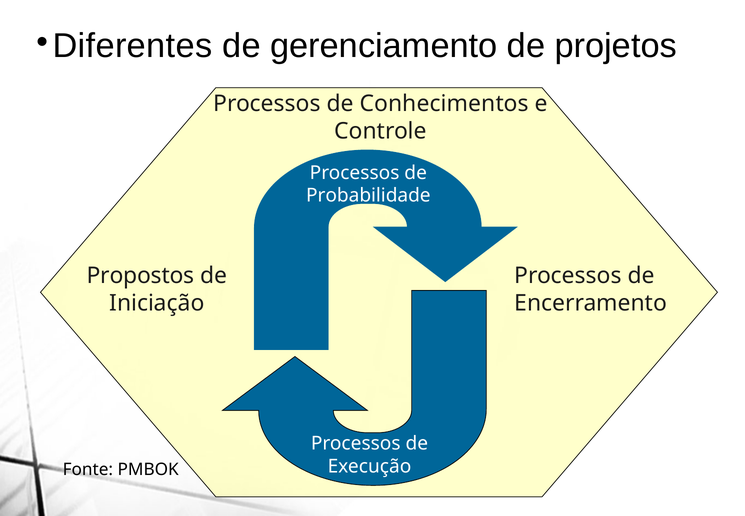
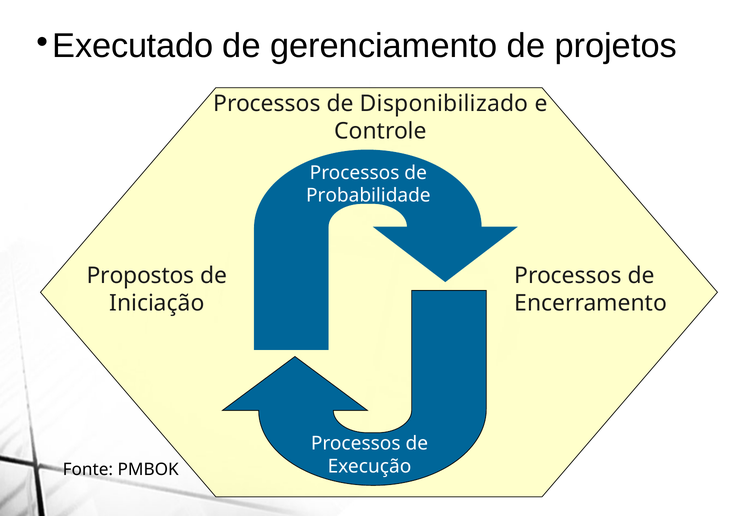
Diferentes: Diferentes -> Executado (133, 46)
Conhecimentos: Conhecimentos -> Disponibilizado (444, 103)
